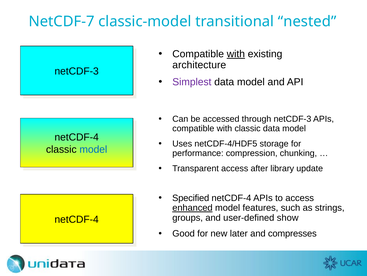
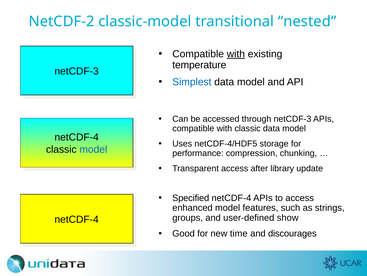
NetCDF-7: NetCDF-7 -> NetCDF-2 (62, 22)
architecture: architecture -> temperature (199, 65)
Simplest colour: purple -> blue (192, 82)
enhanced underline: present -> none (192, 207)
later: later -> time (239, 233)
compresses: compresses -> discourages (292, 233)
